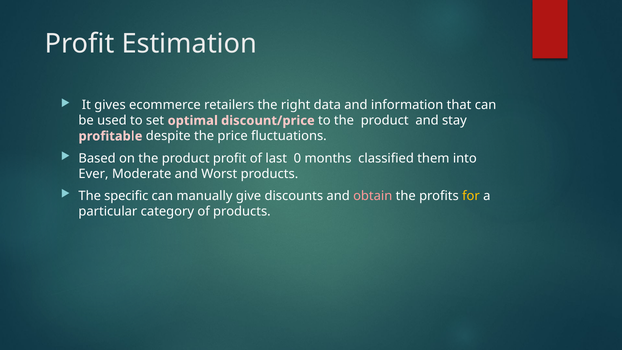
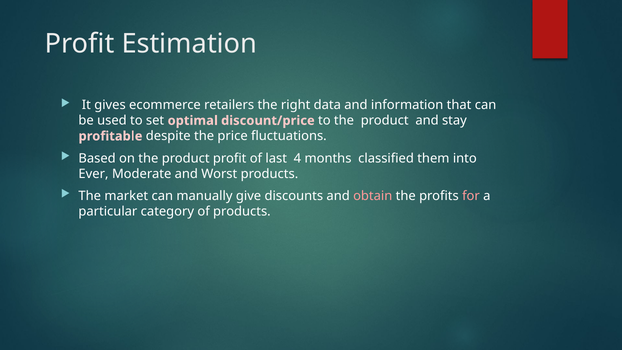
0: 0 -> 4 (297, 158)
specific: specific -> market (126, 196)
for colour: yellow -> pink (471, 196)
